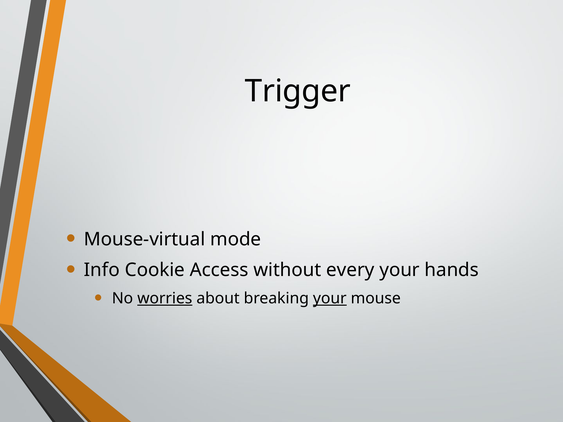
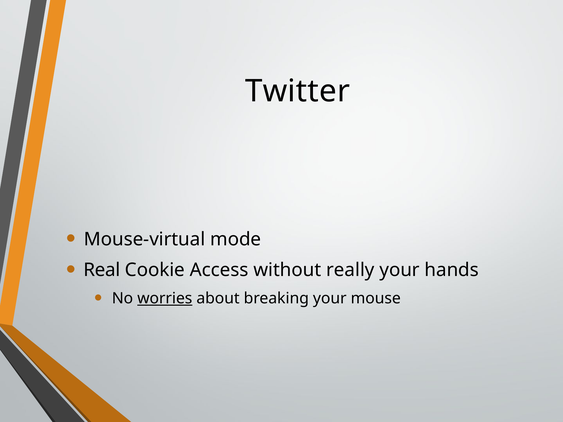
Trigger: Trigger -> Twitter (298, 91)
Info: Info -> Real (102, 270)
every: every -> really (350, 270)
your underline: present -> none (330, 299)
